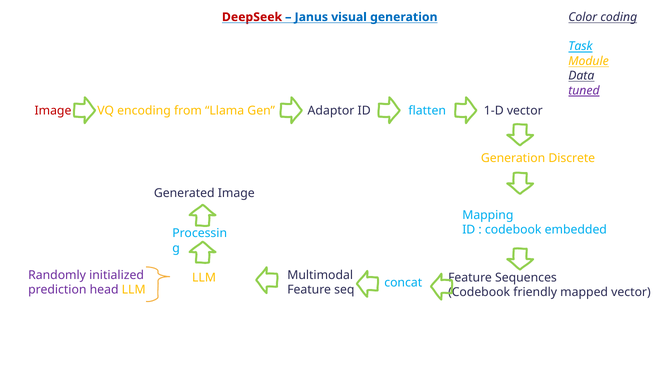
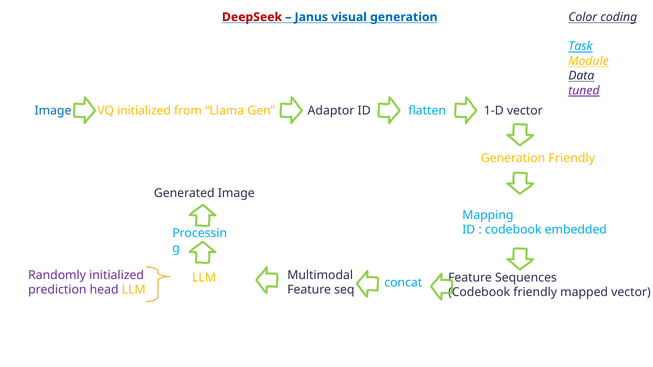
Image colour: red -> blue (53, 111)
VQ encoding: encoding -> initialized (144, 111)
Generation Discrete: Discrete -> Friendly (572, 159)
